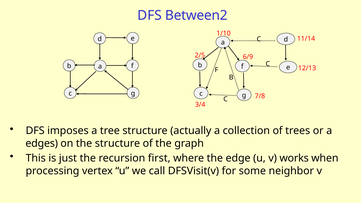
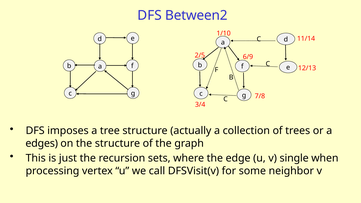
first: first -> sets (159, 158)
works: works -> single (294, 158)
